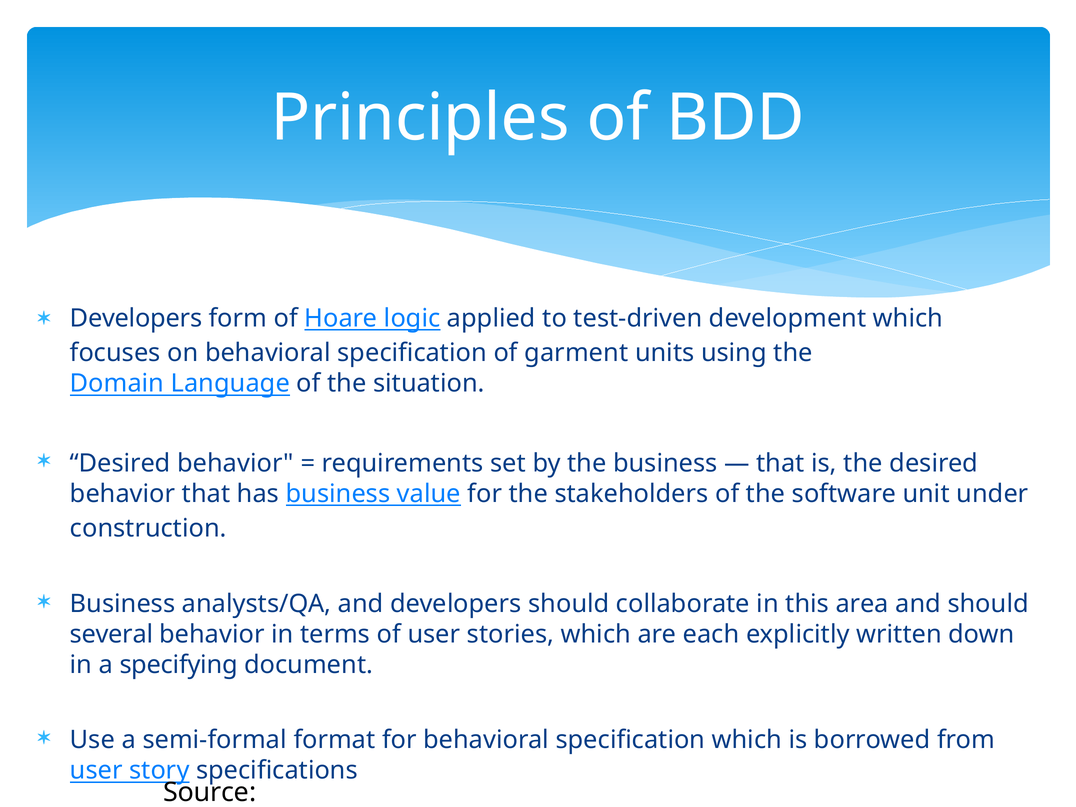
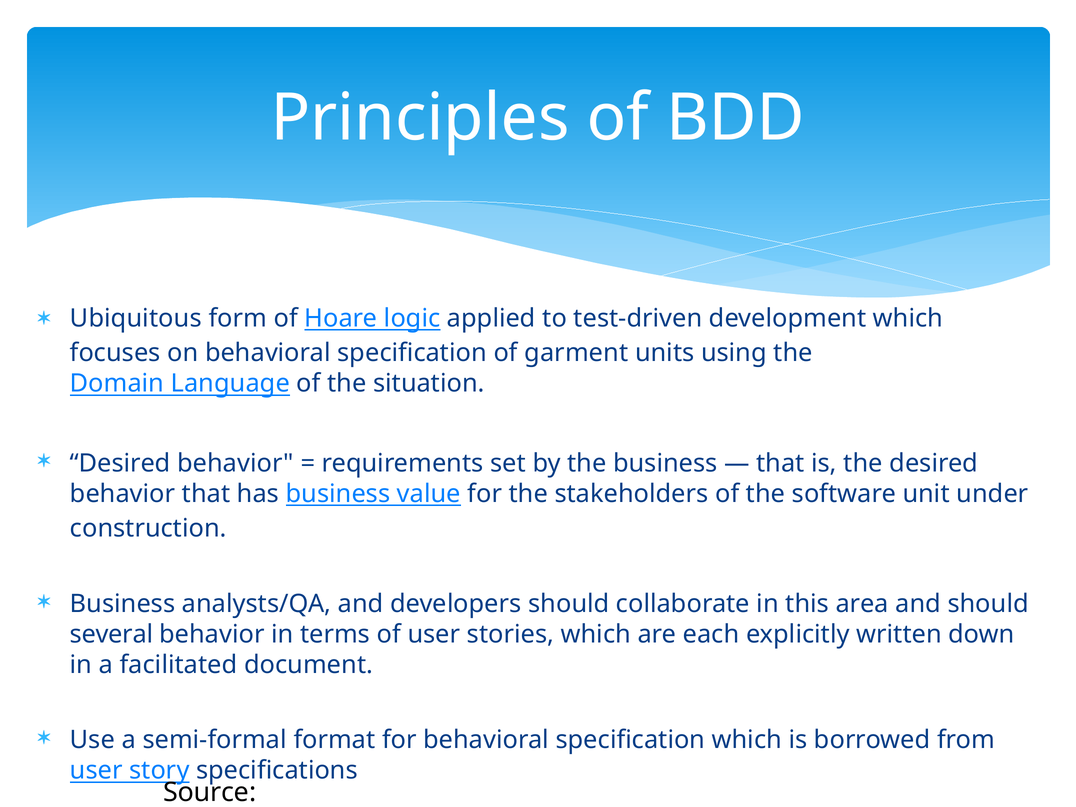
Developers: Developers -> Ubiquitous (136, 318)
specifying: specifying -> facilitated (179, 665)
